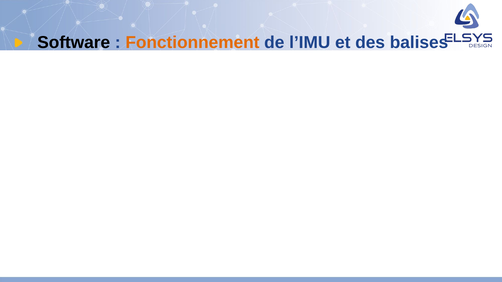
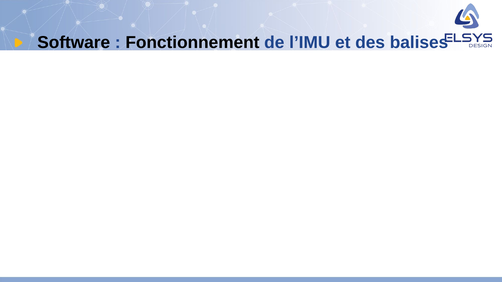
Fonctionnement colour: orange -> black (192, 43)
